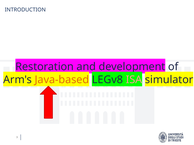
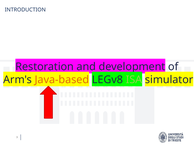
ISA colour: pink -> light green (134, 80)
